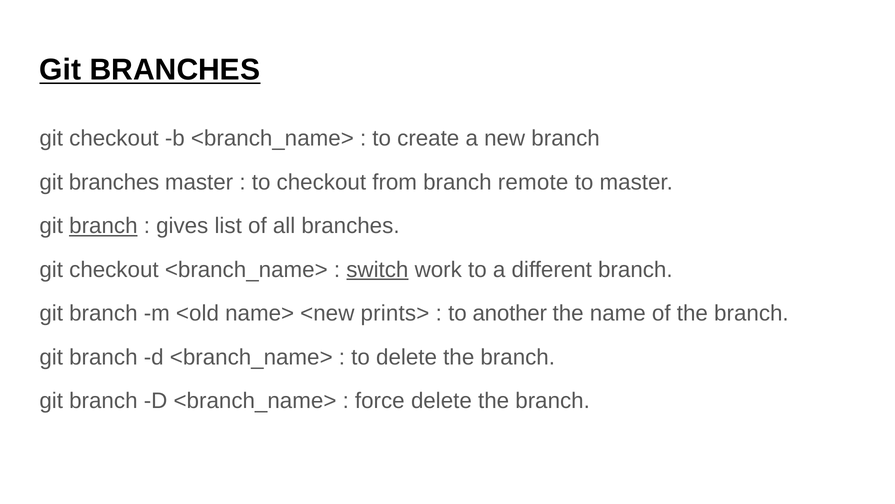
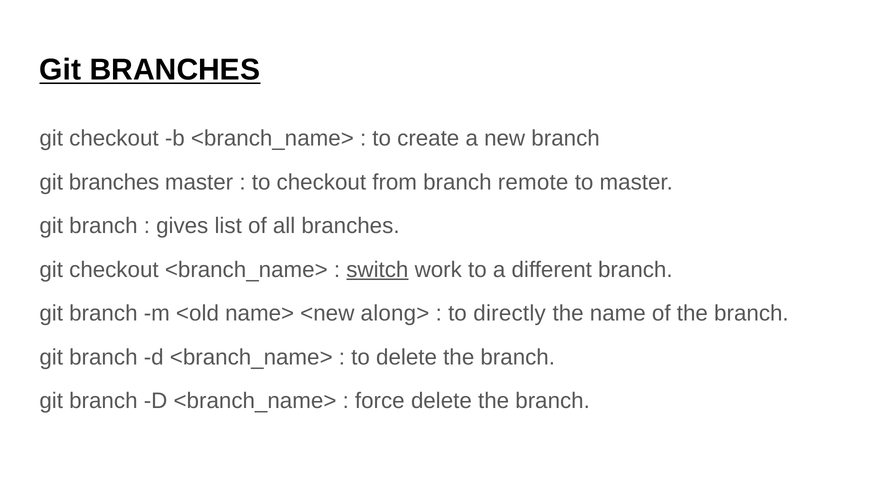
branch underline: present -> none (103, 226)
prints>: prints> -> along> (395, 313)
another: another -> directly (510, 313)
